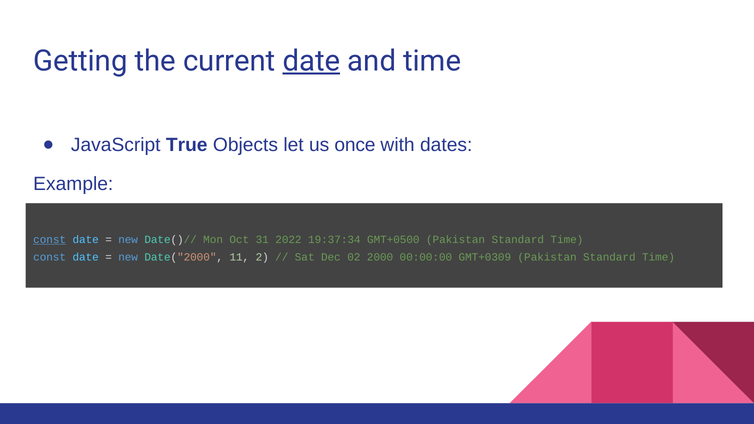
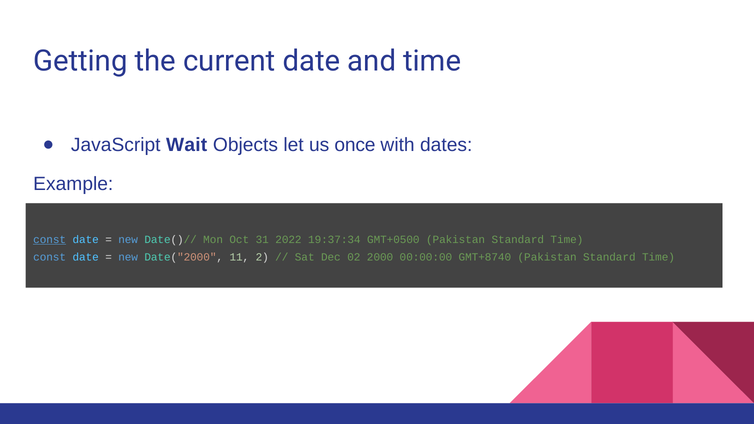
date underline: present -> none (311, 61)
True: True -> Wait (187, 145)
GMT+0309: GMT+0309 -> GMT+8740 (485, 257)
